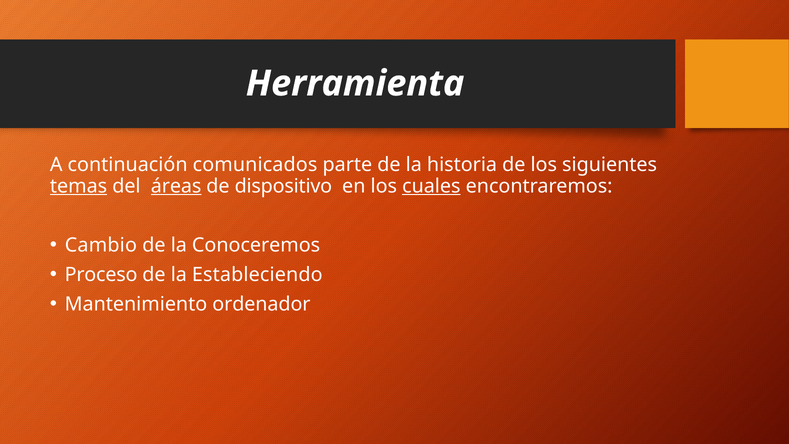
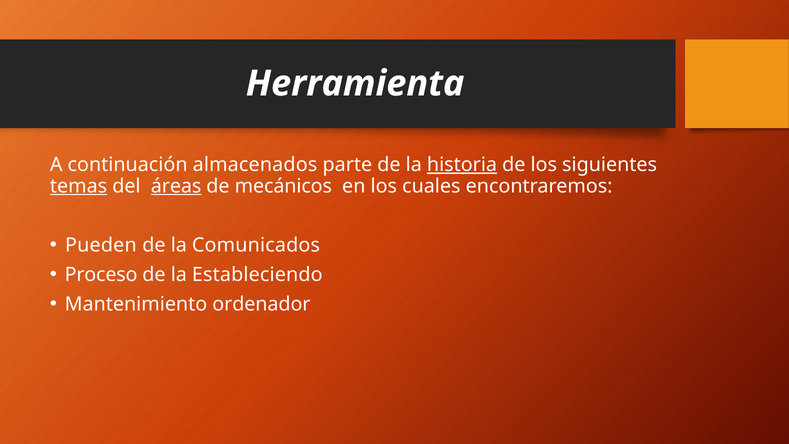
comunicados: comunicados -> almacenados (255, 165)
historia underline: none -> present (462, 165)
dispositivo: dispositivo -> mecánicos (283, 186)
cuales underline: present -> none (431, 186)
Cambio: Cambio -> Pueden (101, 245)
Conoceremos: Conoceremos -> Comunicados (256, 245)
